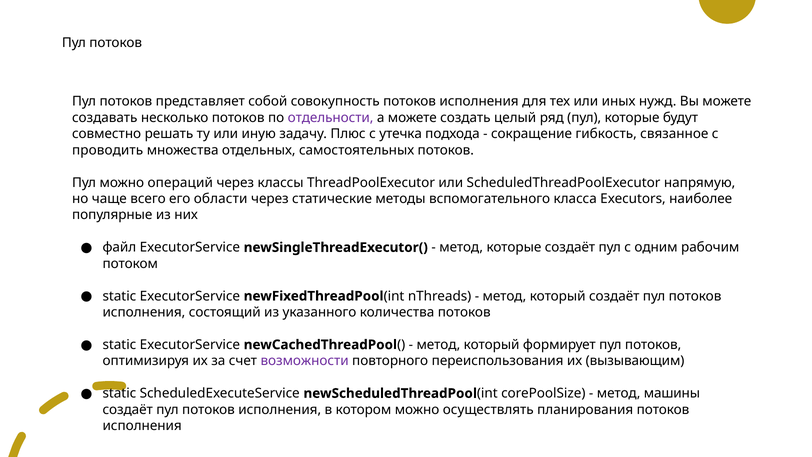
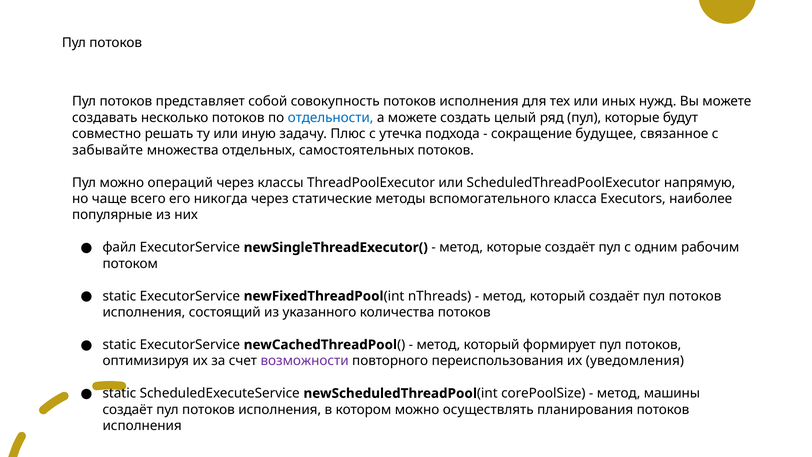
отдельности colour: purple -> blue (331, 118)
гибкость: гибкость -> будущее (606, 134)
проводить: проводить -> забывайте (108, 150)
области: области -> никогда (221, 199)
вызывающим: вызывающим -> уведомления (635, 361)
